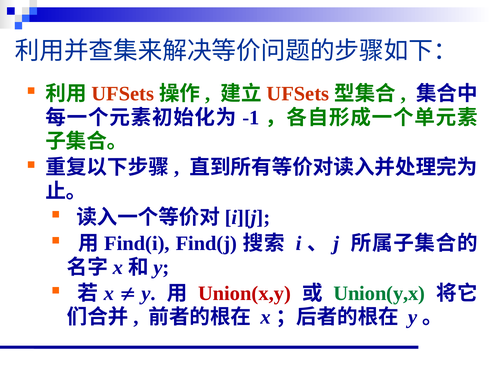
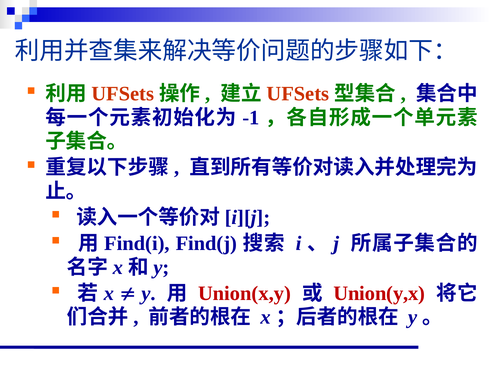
Union(y,x colour: green -> red (379, 293)
